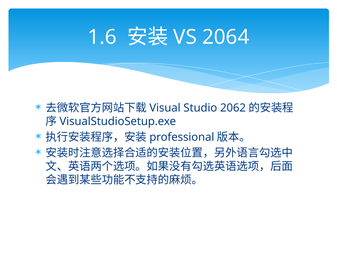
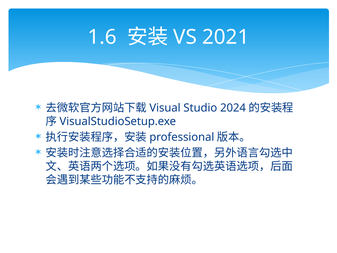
2064: 2064 -> 2021 (226, 37)
2062: 2062 -> 2024 (233, 108)
